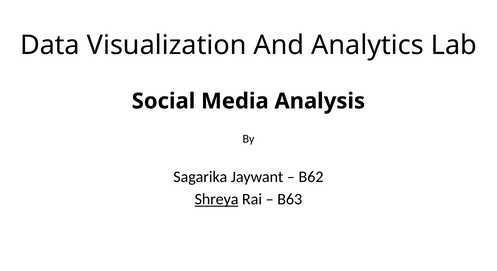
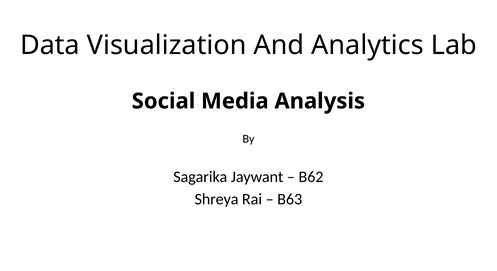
Shreya underline: present -> none (217, 199)
